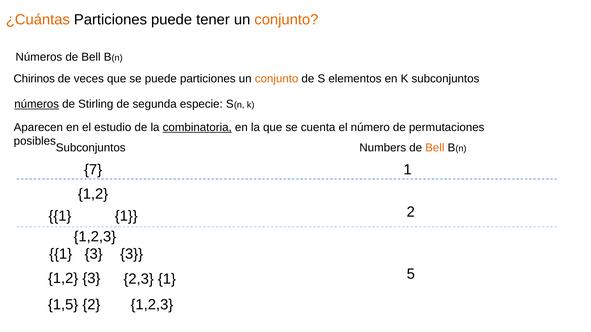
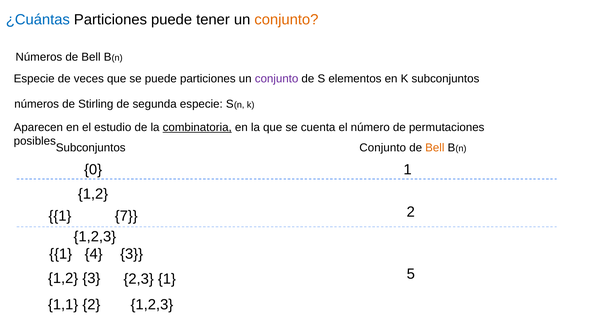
¿Cuántas colour: orange -> blue (38, 20)
Chirinos: Chirinos -> Especie (34, 79)
conjunto colour: orange -> purple (277, 79)
números underline: present -> none (37, 104)
Numbers: Numbers -> Conjunto (383, 148)
7: 7 -> 0 (93, 170)
1 1: 1 -> 7 (126, 216)
1 3: 3 -> 4 (94, 254)
1,5: 1,5 -> 1,1 (63, 305)
